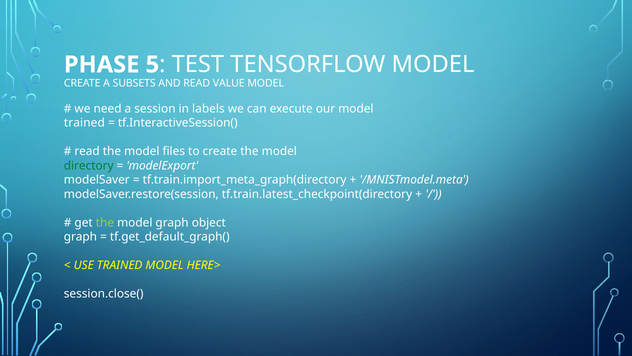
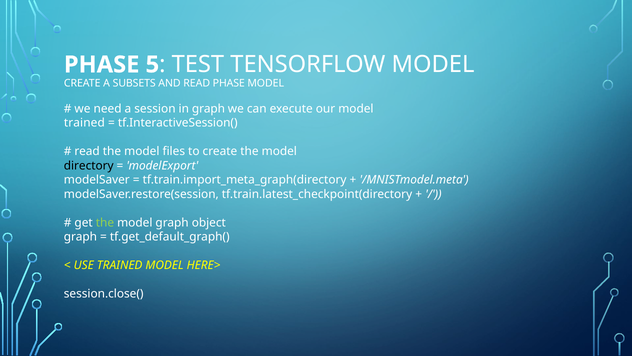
READ VALUE: VALUE -> PHASE (229, 83)
in labels: labels -> graph (208, 109)
directory colour: green -> black (89, 165)
